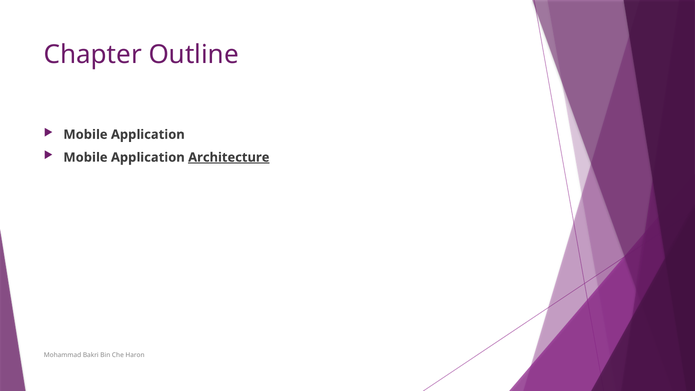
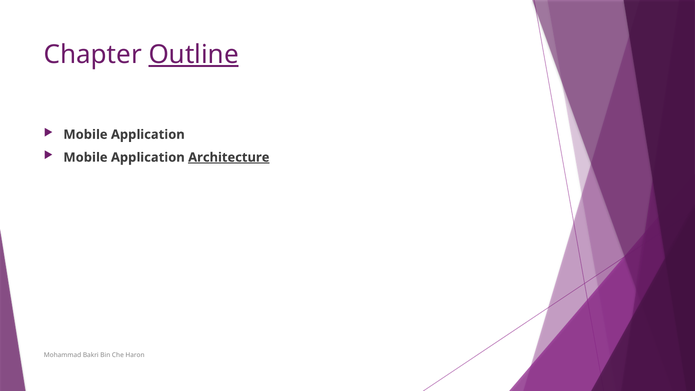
Outline underline: none -> present (194, 55)
